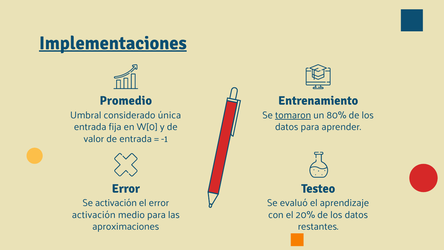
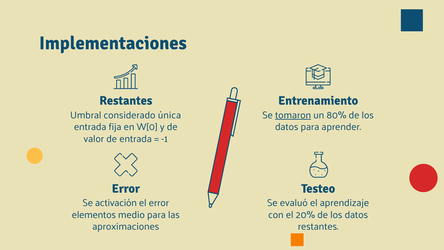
Implementaciones underline: present -> none (113, 43)
Promedio: Promedio -> Restantes (126, 100)
activación: activación -> elementos (94, 215)
